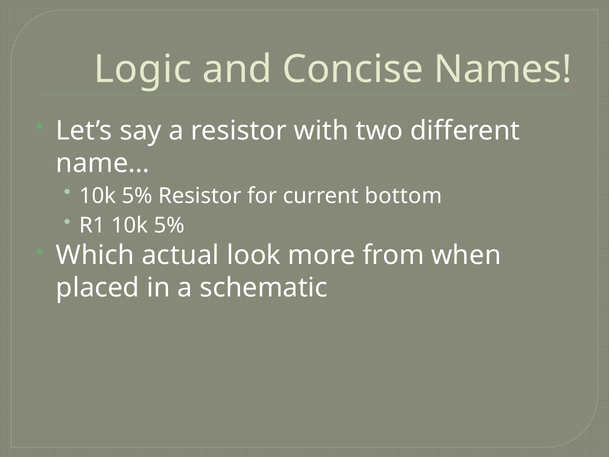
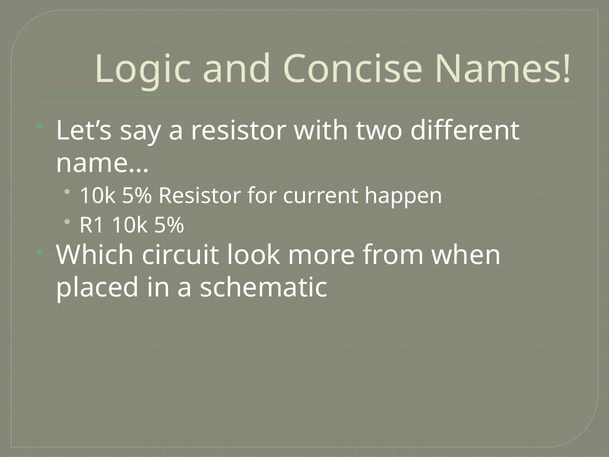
bottom: bottom -> happen (404, 196)
actual: actual -> circuit (181, 255)
